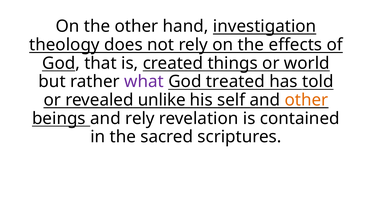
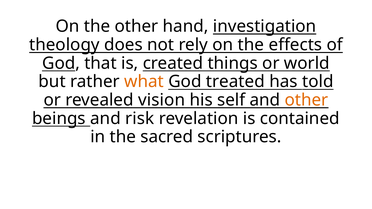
what colour: purple -> orange (144, 82)
unlike: unlike -> vision (162, 100)
and rely: rely -> risk (140, 119)
